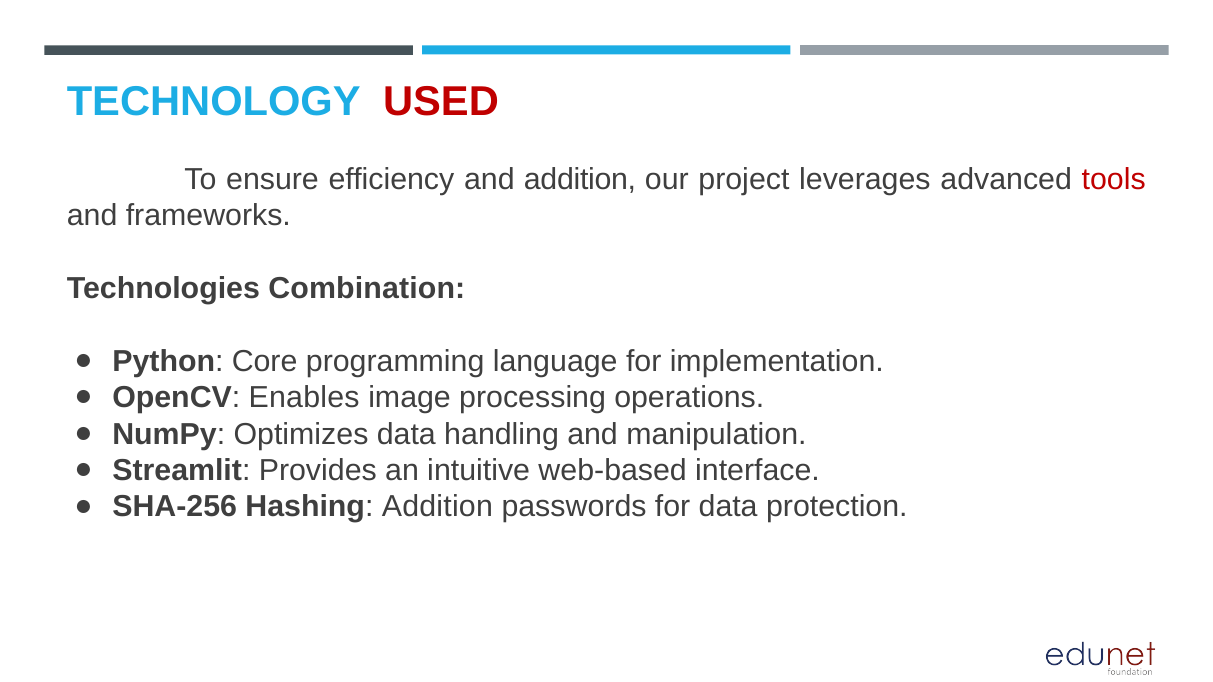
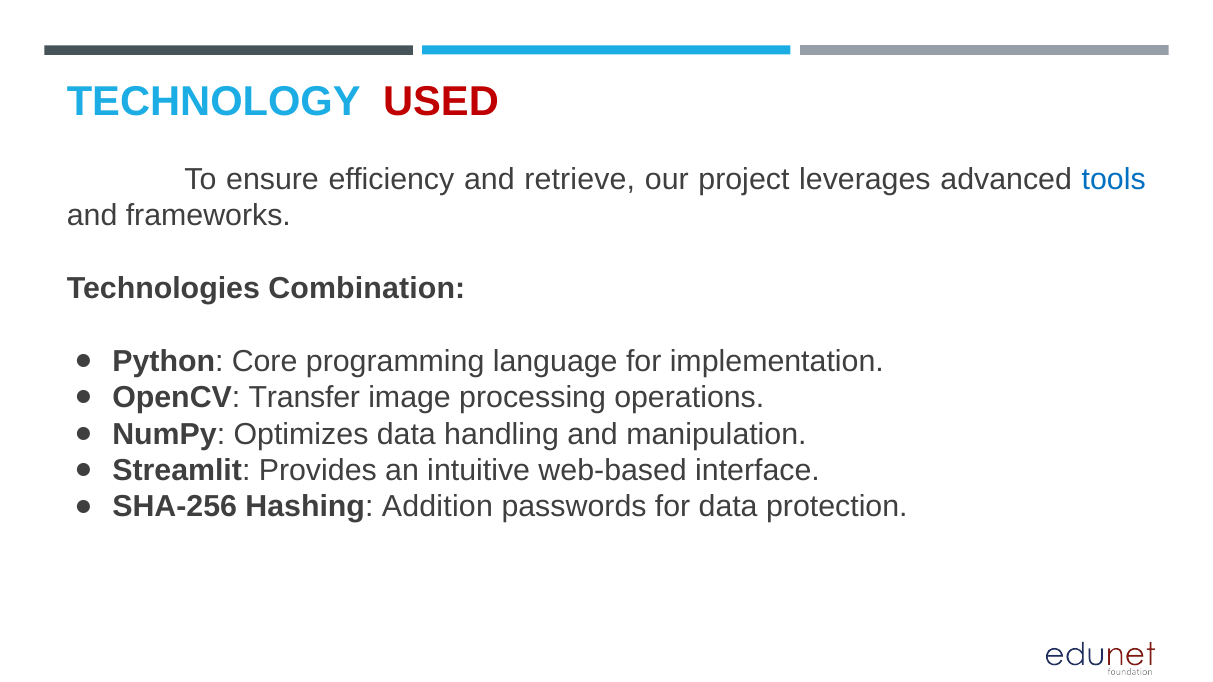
and addition: addition -> retrieve (580, 179)
tools colour: red -> blue (1114, 179)
Enables: Enables -> Transfer (304, 398)
